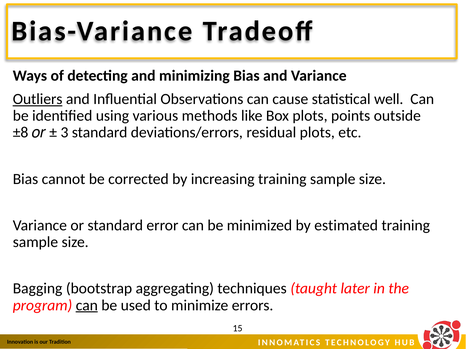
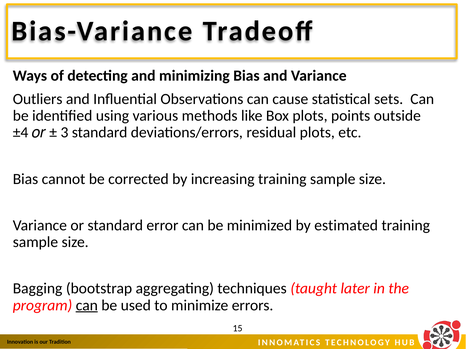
Outliers underline: present -> none (38, 99)
well: well -> sets (389, 99)
±8: ±8 -> ±4 (21, 133)
